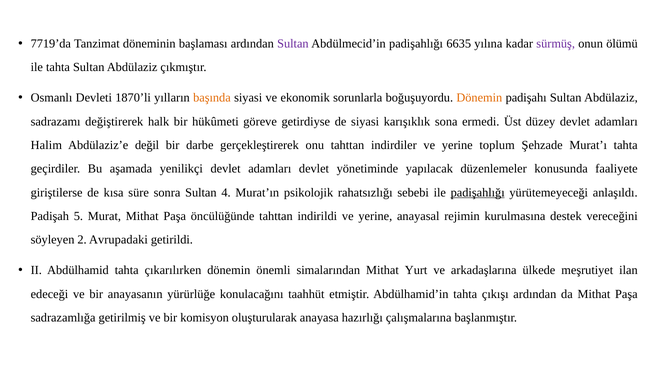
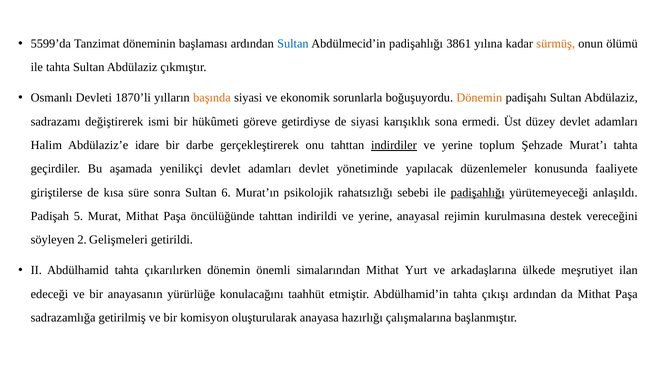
7719’da: 7719’da -> 5599’da (51, 44)
Sultan colour: purple -> blue (293, 44)
6635: 6635 -> 3861 (459, 44)
sürmüş colour: purple -> orange (556, 44)
halk: halk -> ismi (159, 121)
değil: değil -> idare (147, 145)
indirdiler underline: none -> present (394, 145)
4: 4 -> 6 (226, 192)
Avrupadaki: Avrupadaki -> Gelişmeleri (118, 240)
